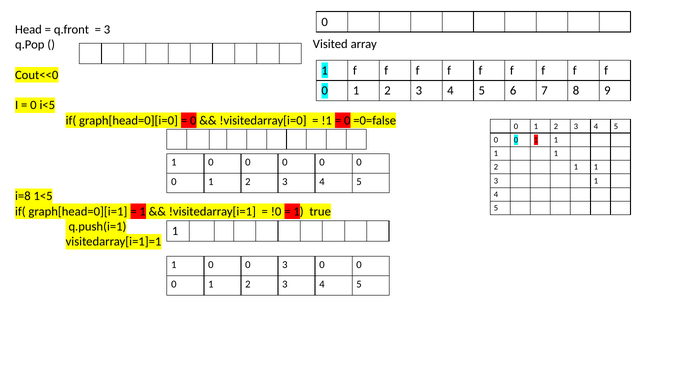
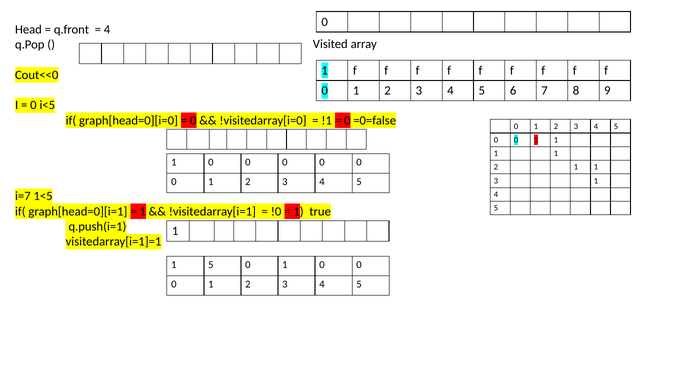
3: 3 -> 4 (107, 30)
i=8: i=8 -> i=7 (23, 197)
0: 0 -> 5 (211, 265)
3: 3 -> 1 (285, 265)
